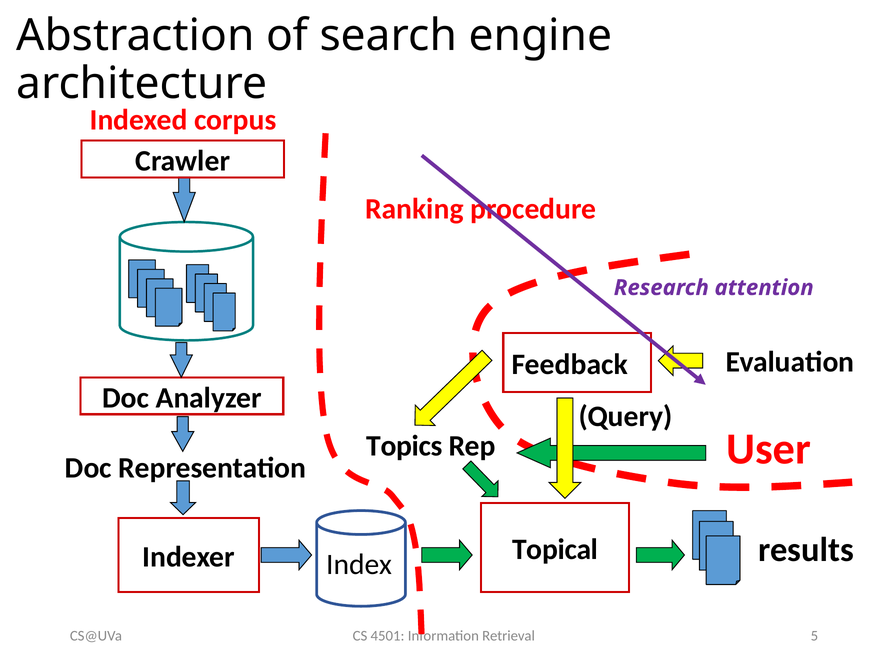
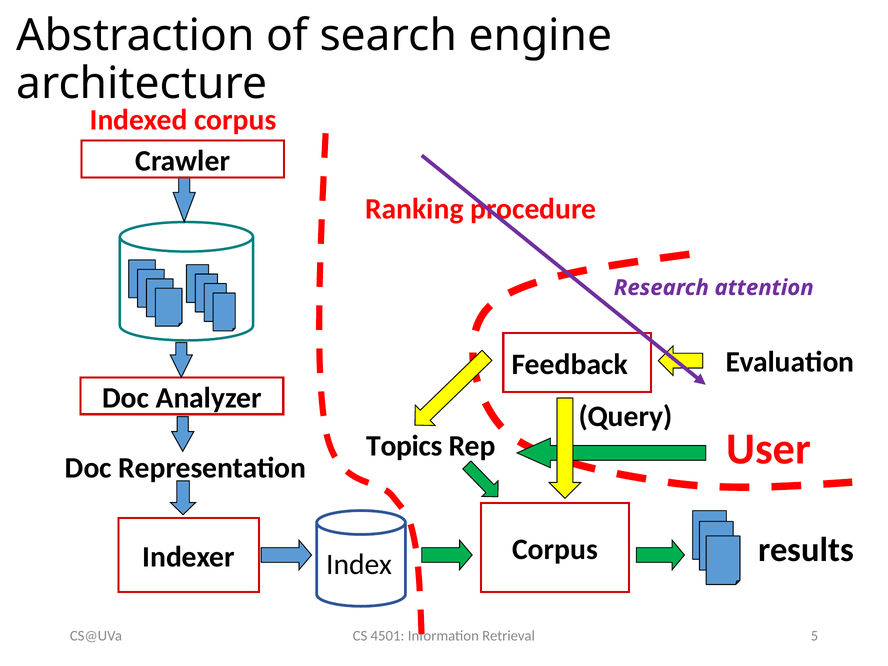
Topical: Topical -> Corpus (555, 550)
